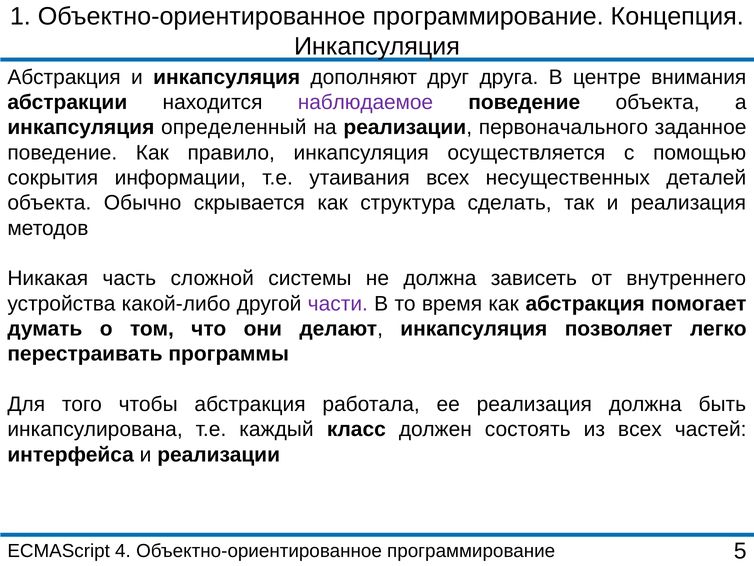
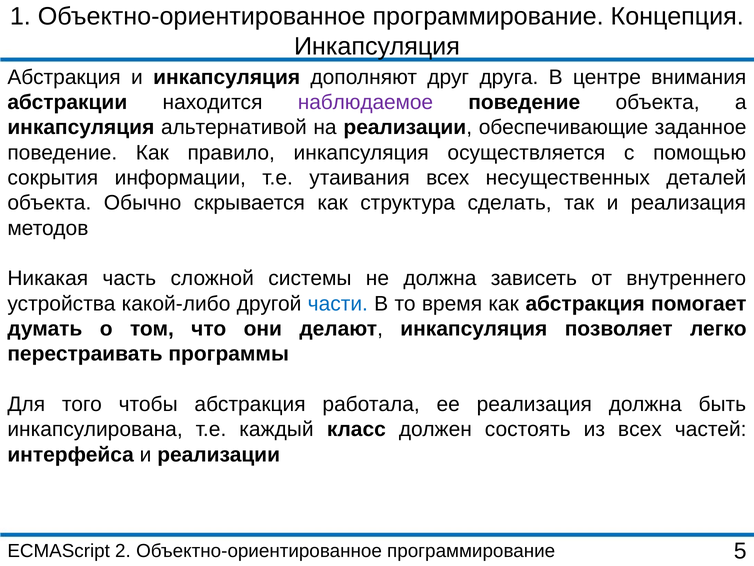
определенный: определенный -> альтернативой (234, 127)
первоначального: первоначального -> обеспечивающие (563, 127)
части colour: purple -> blue (338, 303)
4: 4 -> 2 (123, 551)
